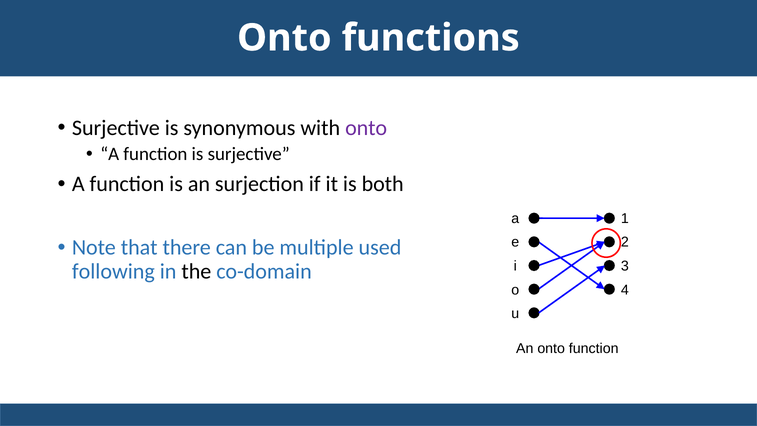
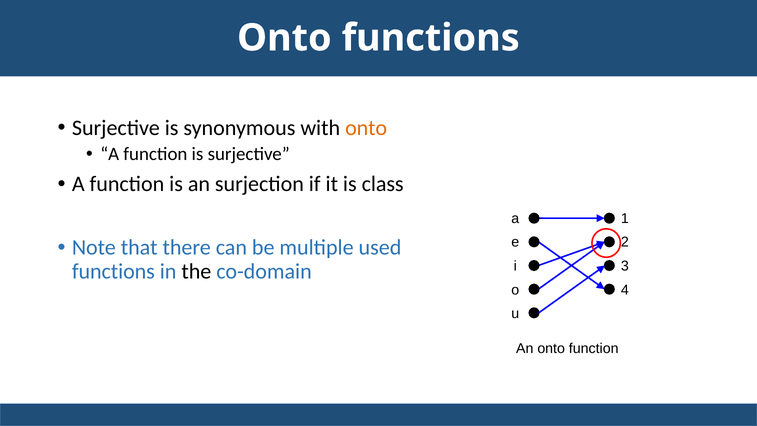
onto colour: purple -> orange (366, 128)
both: both -> class (383, 184)
following: following -> functions (113, 271)
